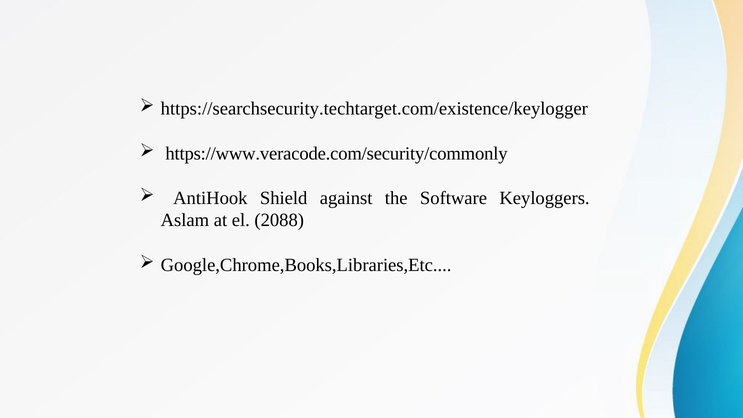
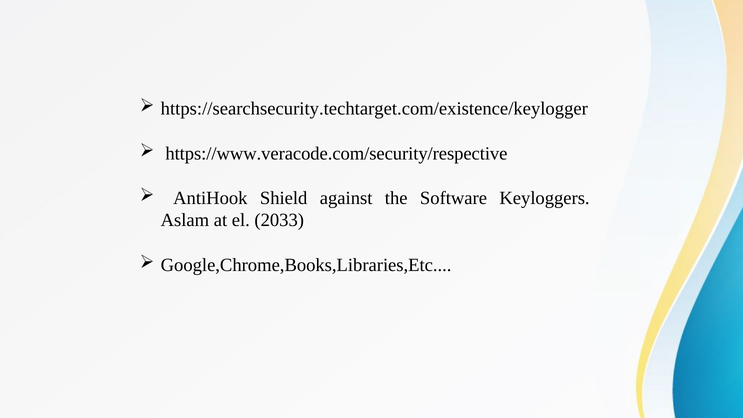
https://www.veracode.com/security/commonly: https://www.veracode.com/security/commonly -> https://www.veracode.com/security/respective (336, 153)
2088: 2088 -> 2033 (279, 220)
